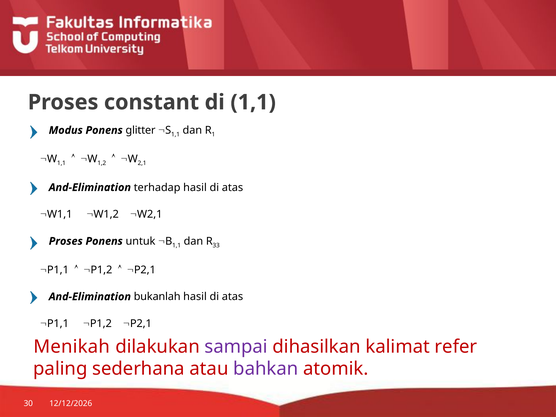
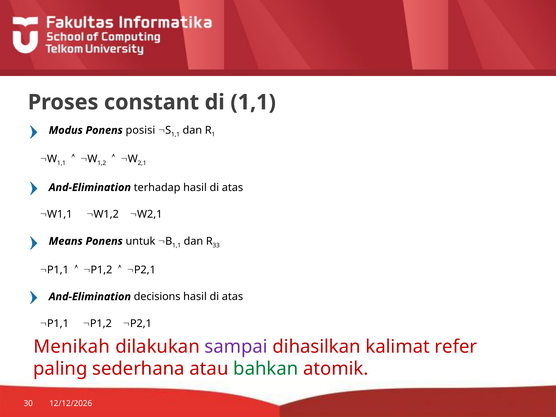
glitter: glitter -> posisi (140, 130)
Proses: Proses -> Means (66, 241)
bukanlah: bukanlah -> decisions (157, 297)
bahkan colour: purple -> green (266, 369)
